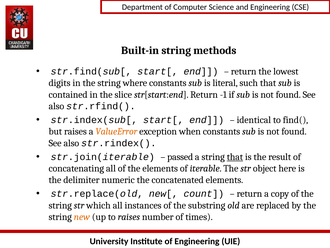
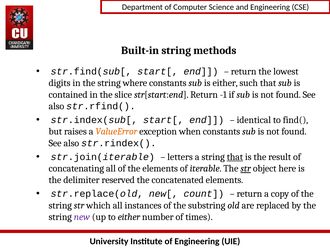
is literal: literal -> either (225, 83)
passed: passed -> letters (180, 157)
str underline: none -> present (246, 168)
numeric: numeric -> reserved (118, 180)
new colour: orange -> purple (82, 217)
to raises: raises -> either (129, 217)
